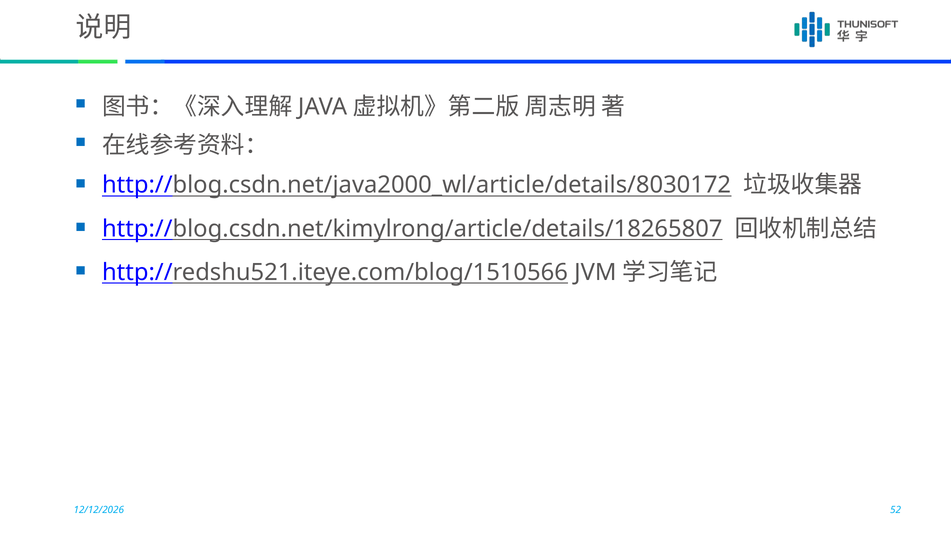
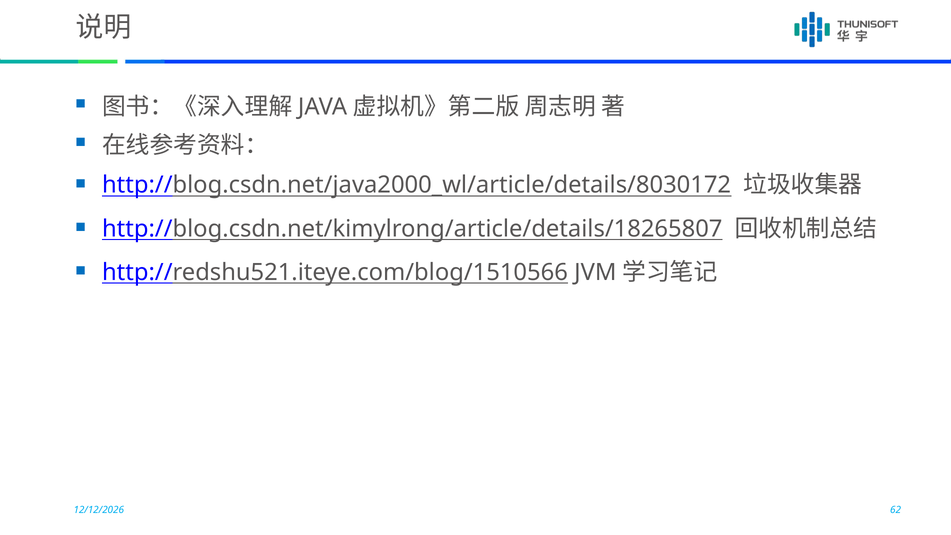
52: 52 -> 62 (896, 510)
